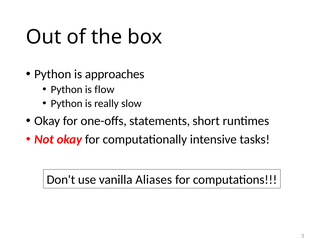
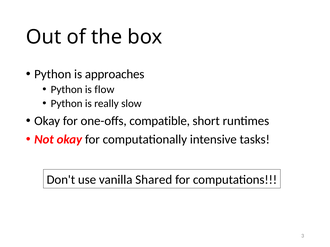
statements: statements -> compatible (160, 121)
Aliases: Aliases -> Shared (154, 180)
